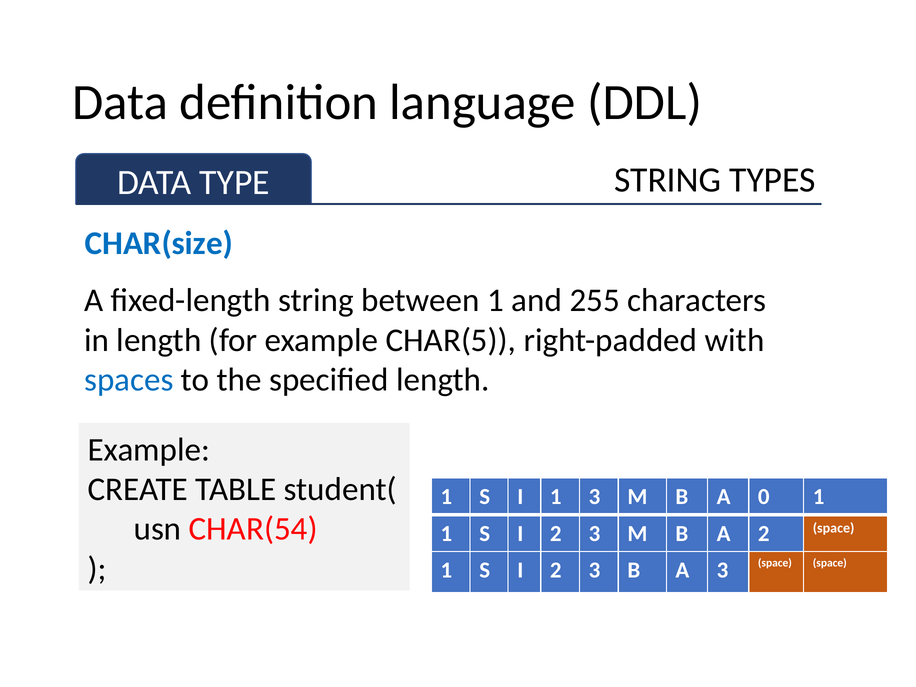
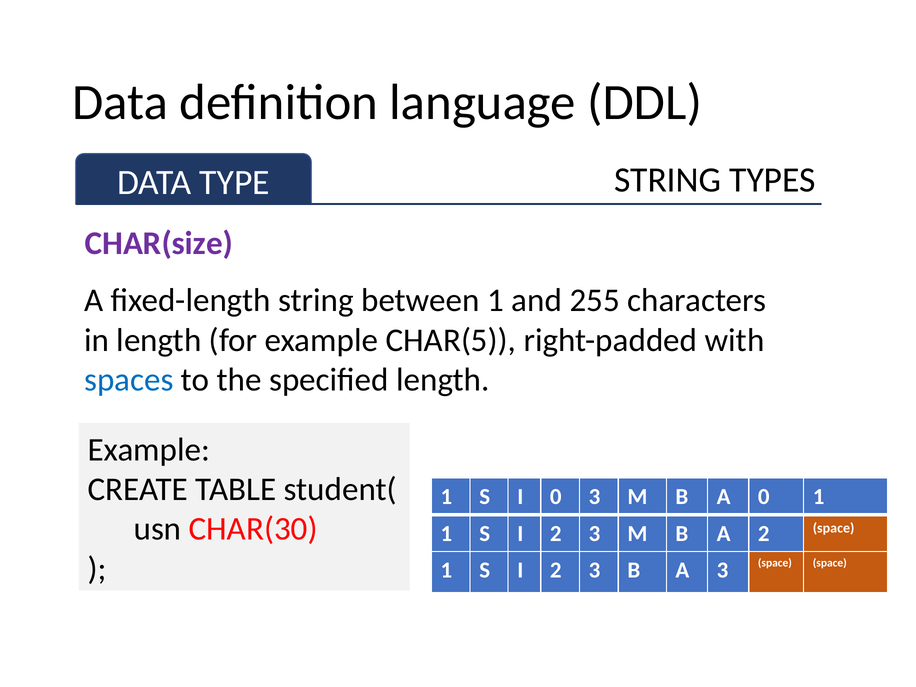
CHAR(size colour: blue -> purple (159, 243)
I 1: 1 -> 0 (556, 497)
CHAR(54: CHAR(54 -> CHAR(30 (253, 529)
